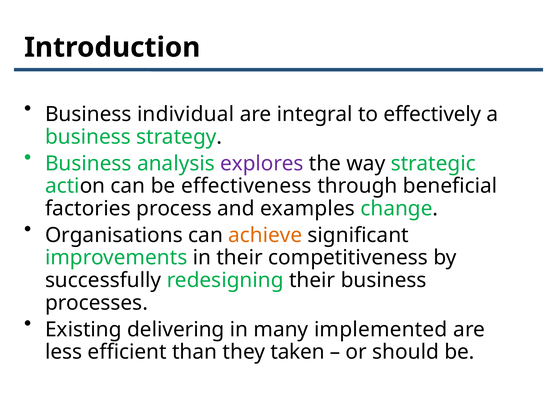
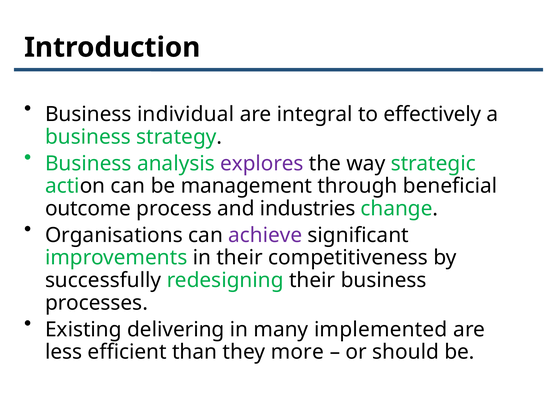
effectiveness: effectiveness -> management (246, 186)
factories: factories -> outcome (88, 209)
examples: examples -> industries (308, 209)
achieve colour: orange -> purple (265, 235)
taken: taken -> more (297, 352)
